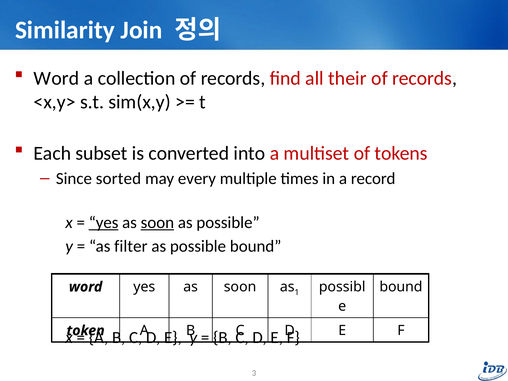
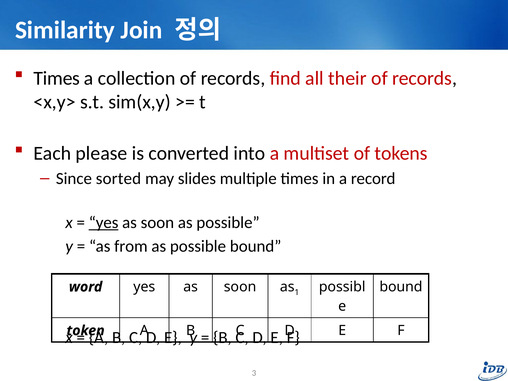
Word: Word -> Times (57, 78)
subset: subset -> please (101, 153)
every: every -> slides (197, 179)
soon underline: present -> none (157, 223)
filter: filter -> from (131, 246)
